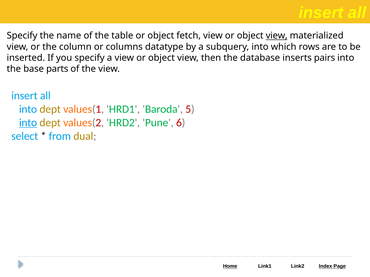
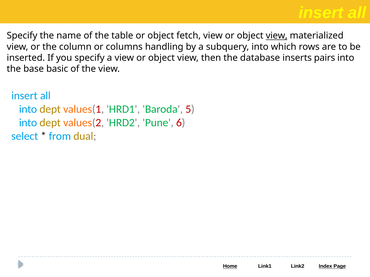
datatype: datatype -> handling (164, 47)
parts: parts -> basic (57, 69)
into underline: present -> none (28, 123)
